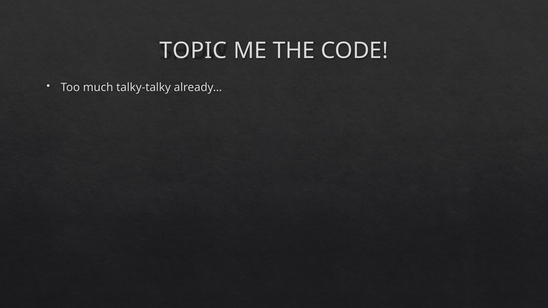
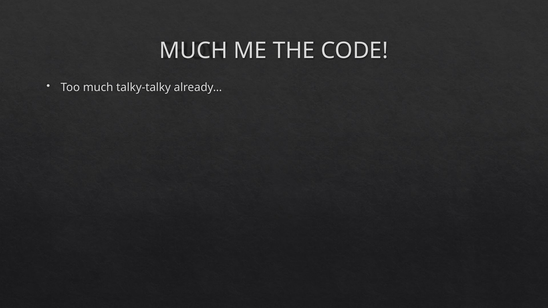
TOPIC: TOPIC -> MUCH (193, 51)
